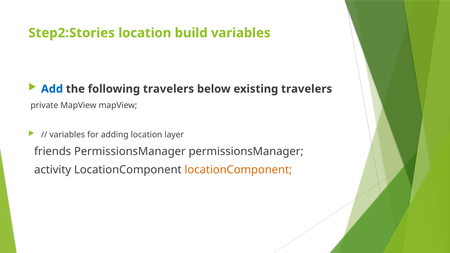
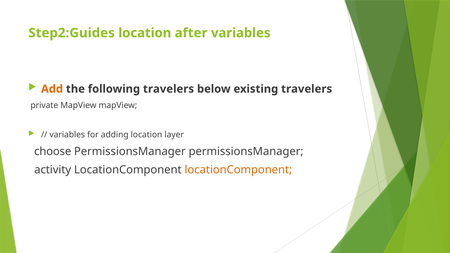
Step2:Stories: Step2:Stories -> Step2:Guides (72, 33)
build: build -> after (191, 33)
Add colour: blue -> orange (52, 89)
friends: friends -> choose (53, 152)
